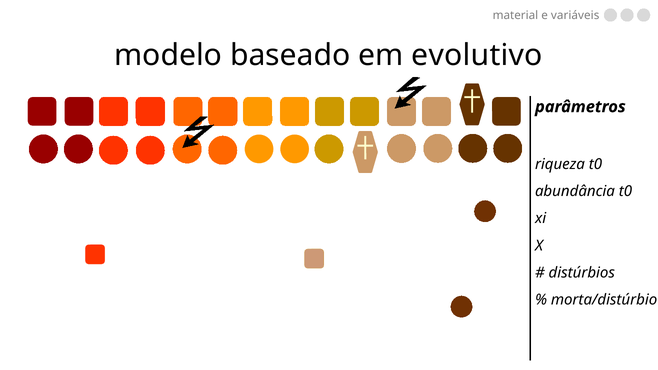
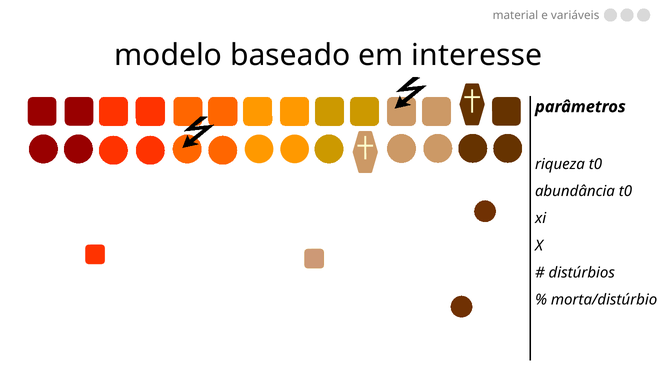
evolutivo: evolutivo -> interesse (477, 55)
